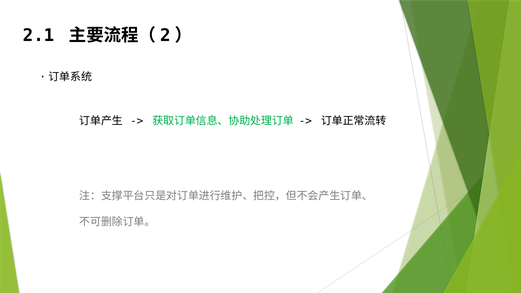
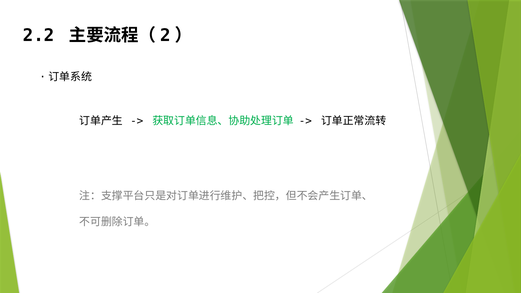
2.1: 2.1 -> 2.2 (39, 36)
